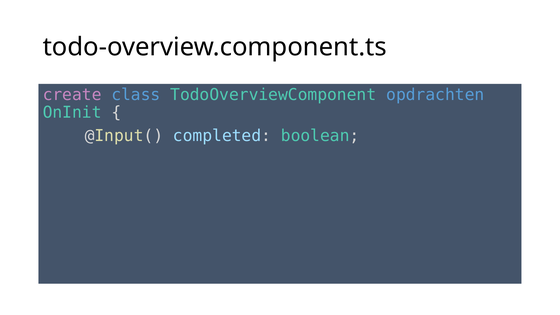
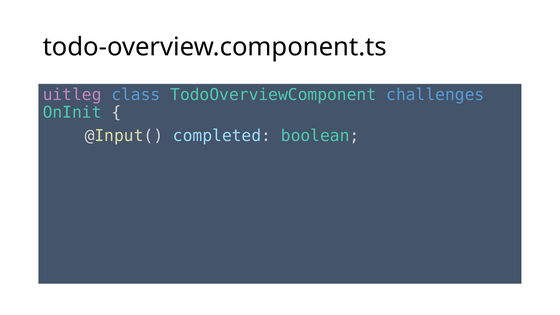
create: create -> uitleg (72, 95)
opdrachten: opdrachten -> challenges (435, 95)
